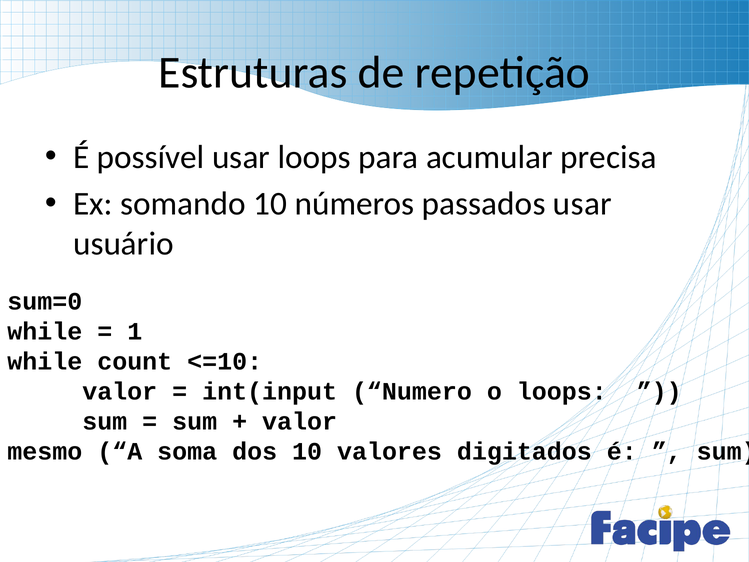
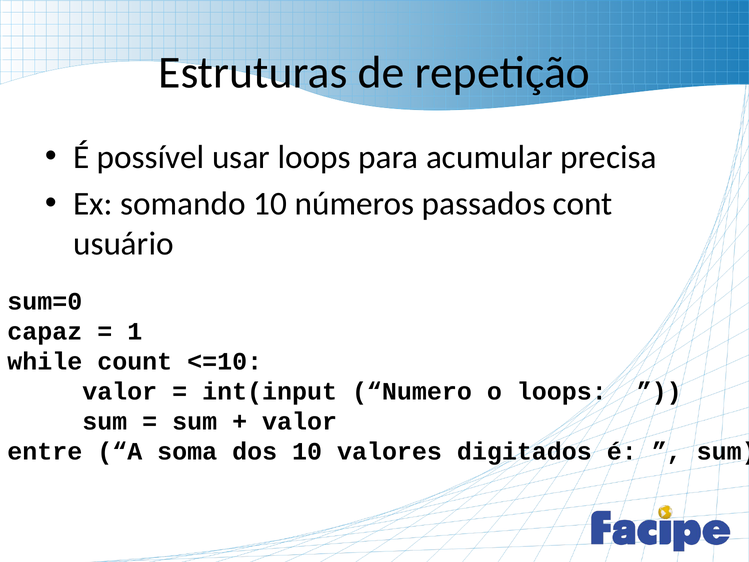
passados usar: usar -> cont (583, 204)
while: while -> capaz (45, 331)
mesmo: mesmo -> entre (45, 451)
